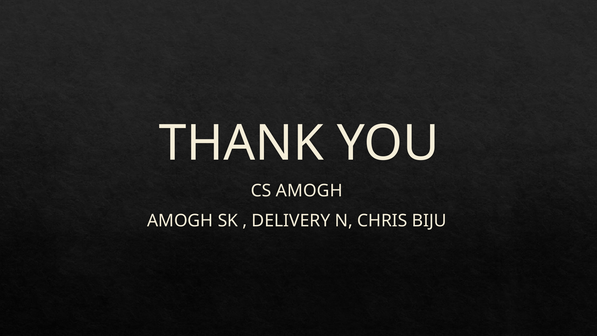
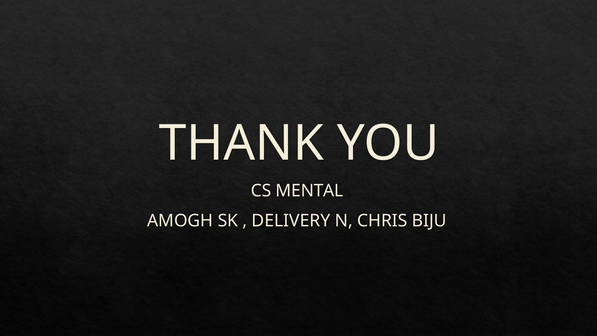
CS AMOGH: AMOGH -> MENTAL (309, 191)
